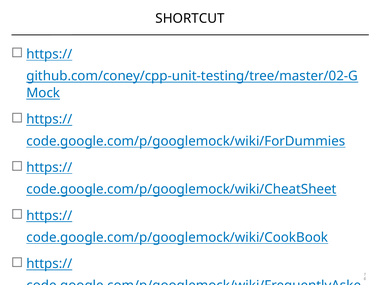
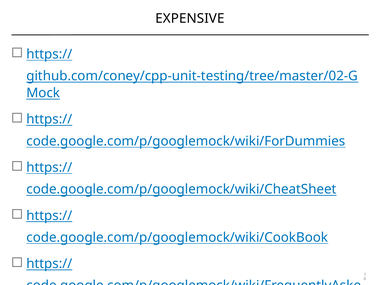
SHORTCUT: SHORTCUT -> EXPENSIVE (190, 18)
